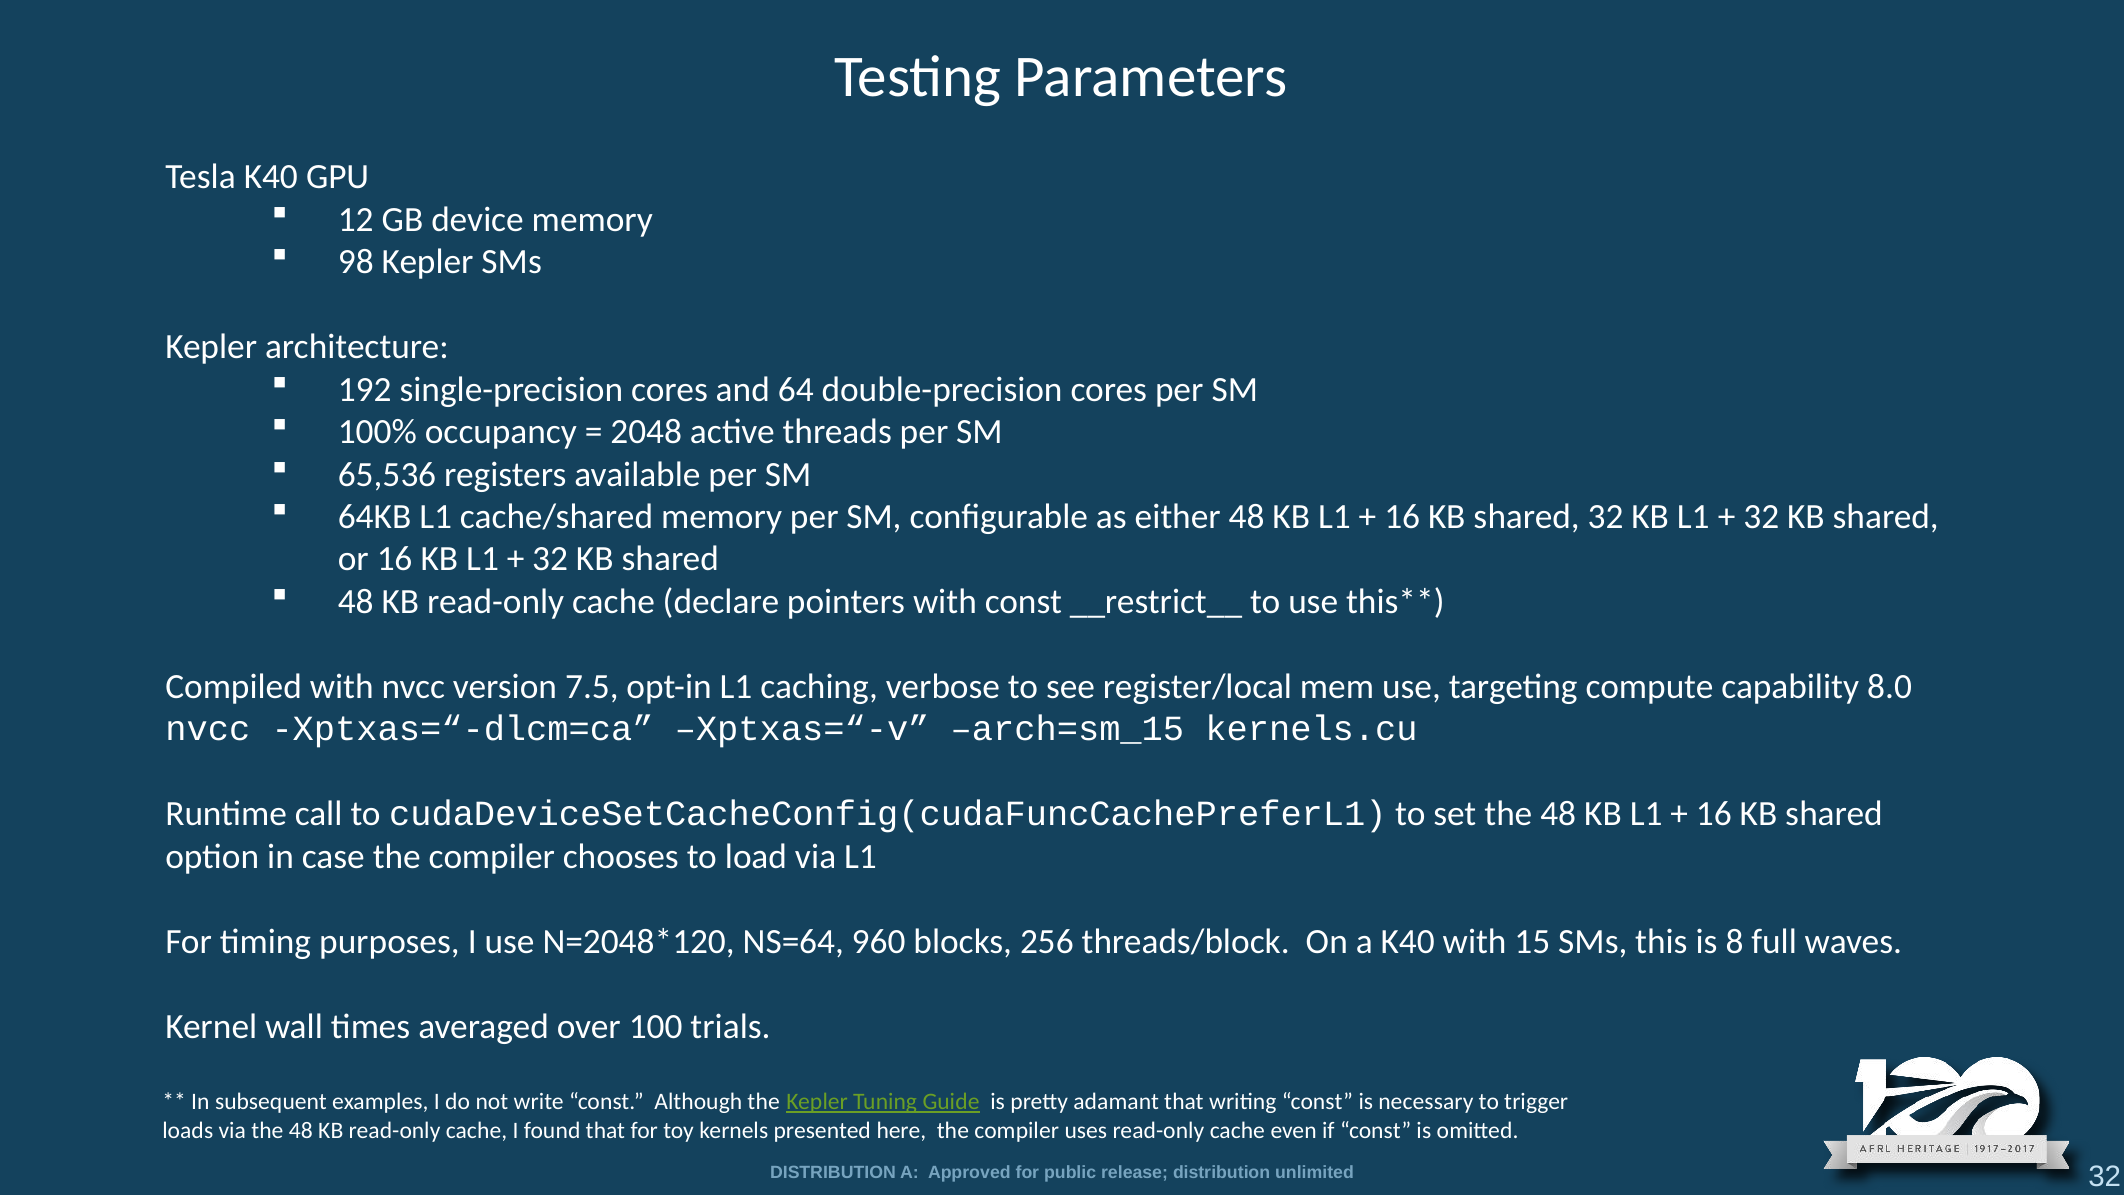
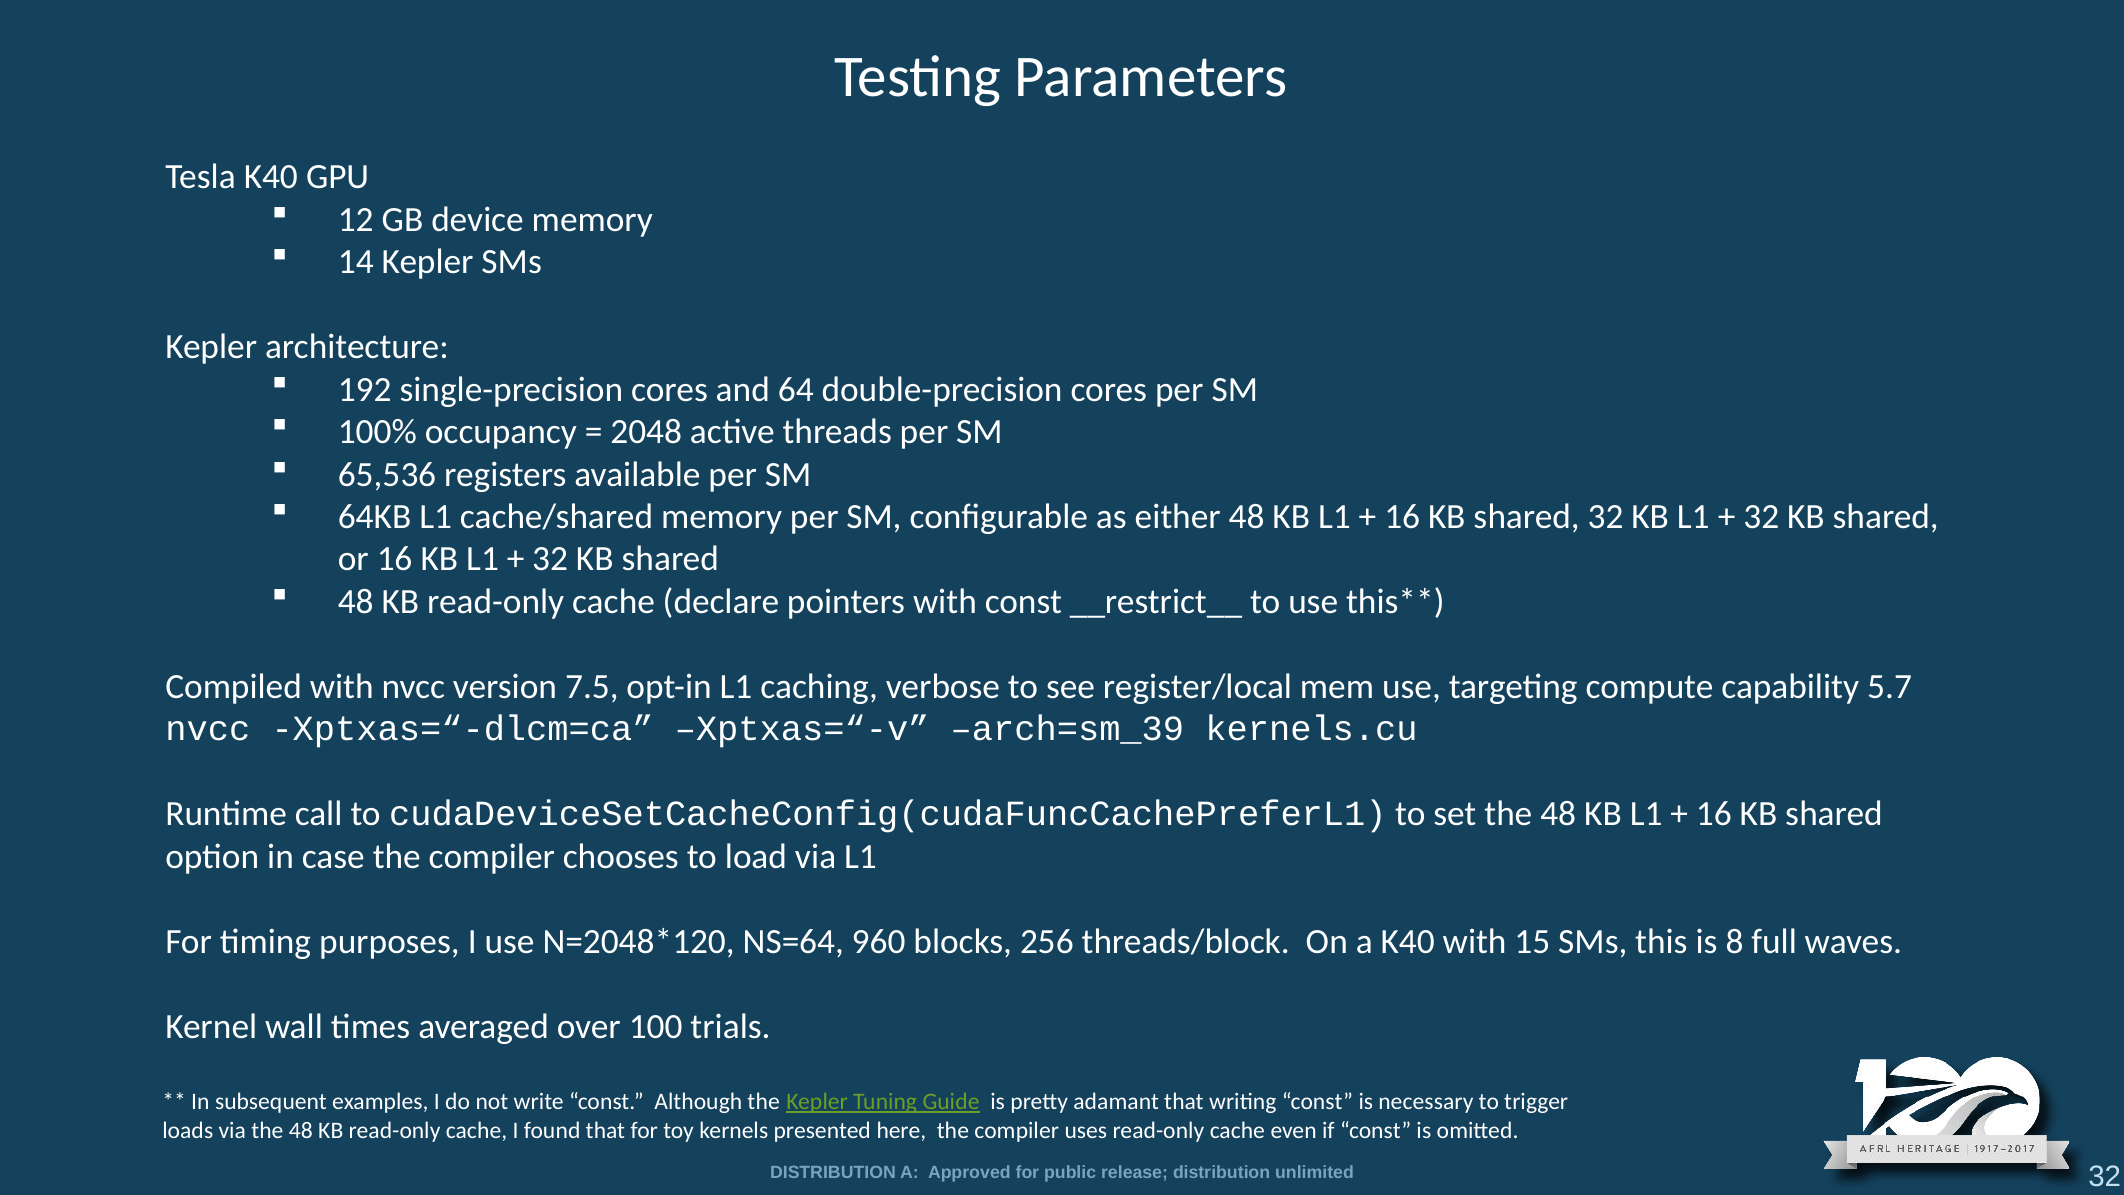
98: 98 -> 14 (356, 262)
8.0: 8.0 -> 5.7 (1890, 687)
arch=sm_15: arch=sm_15 -> arch=sm_39 (1067, 729)
